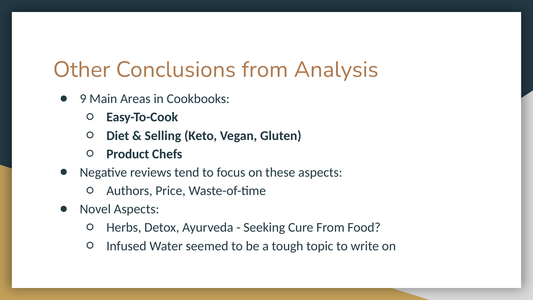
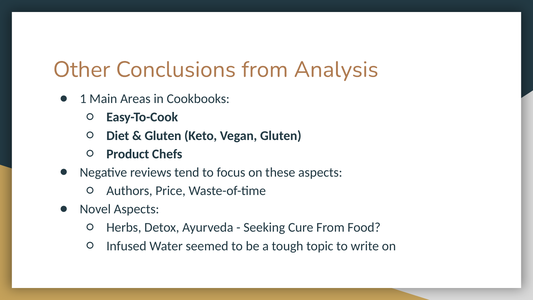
9: 9 -> 1 (83, 99)
Selling: Selling -> Gluten (163, 136)
